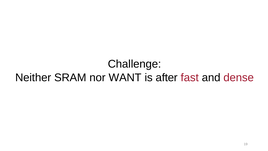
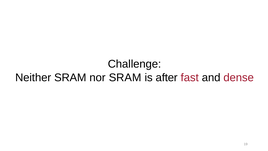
nor WANT: WANT -> SRAM (125, 77)
